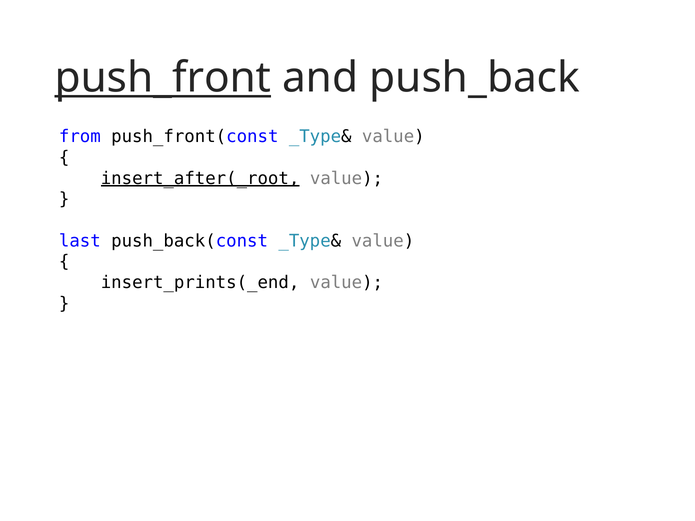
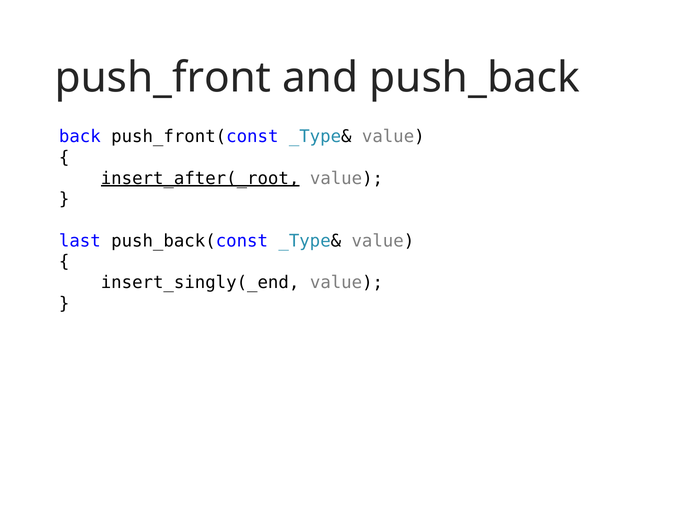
push_front underline: present -> none (163, 78)
from: from -> back (80, 137)
insert_prints(_end: insert_prints(_end -> insert_singly(_end (200, 283)
